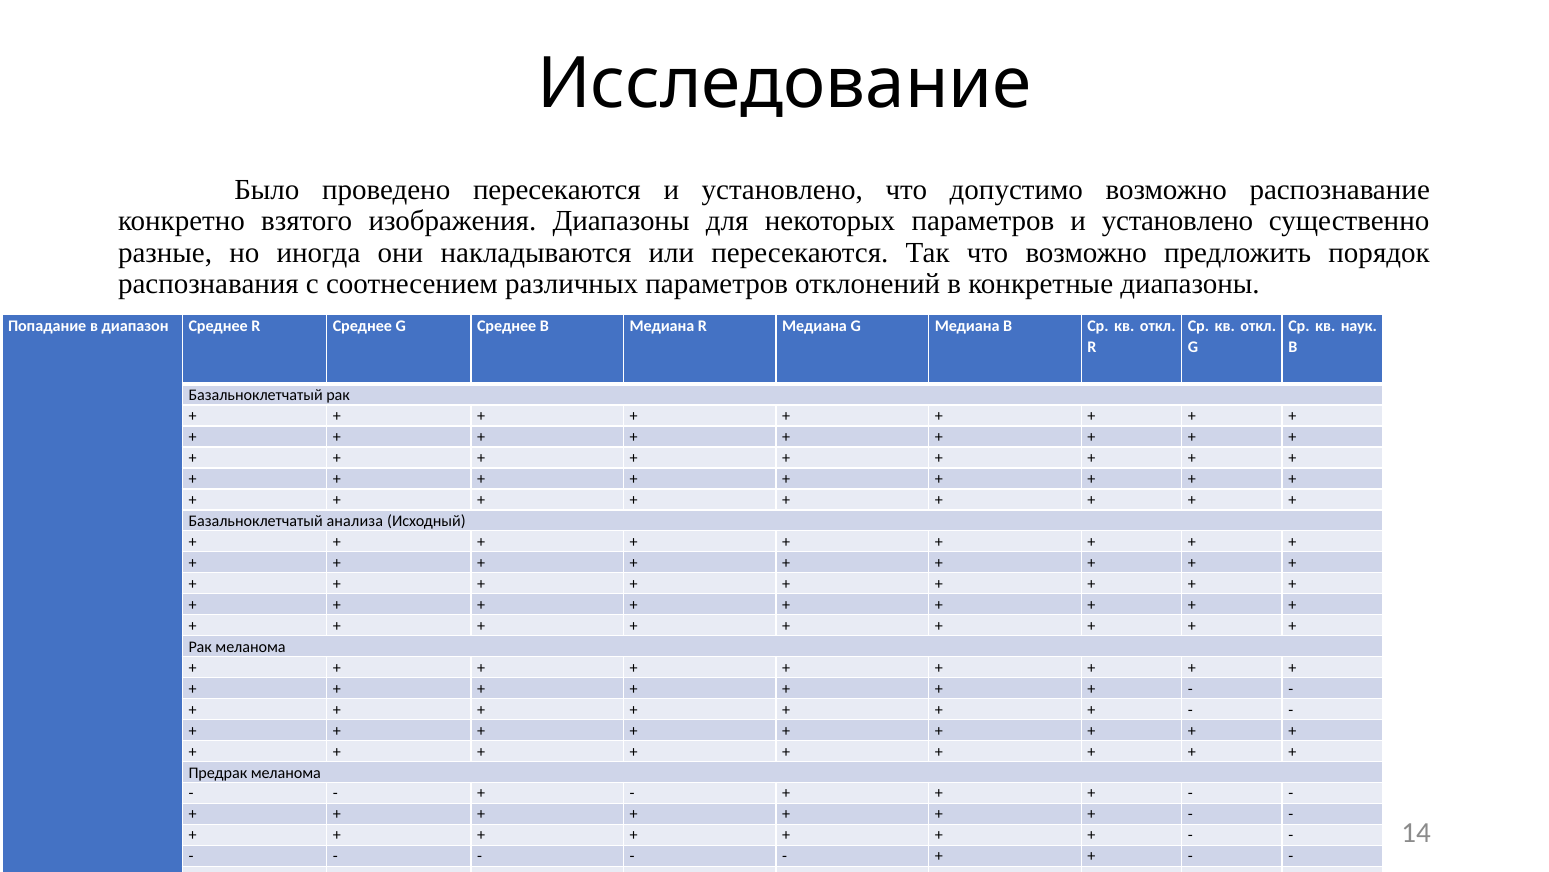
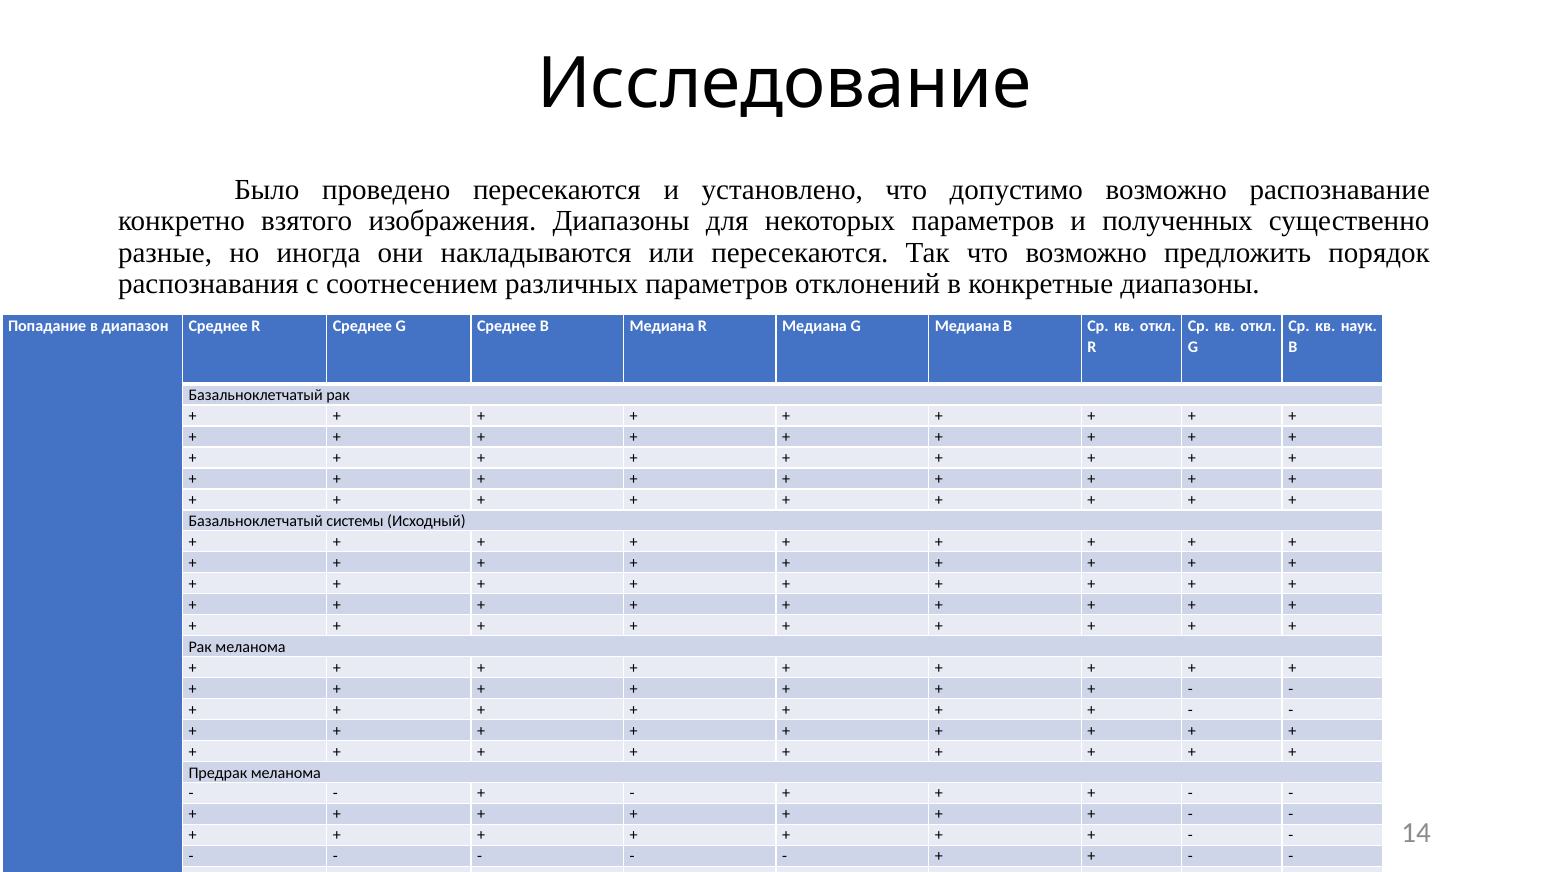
параметров и установлено: установлено -> полученных (1177, 221)
анализа: анализа -> системы (355, 521)
